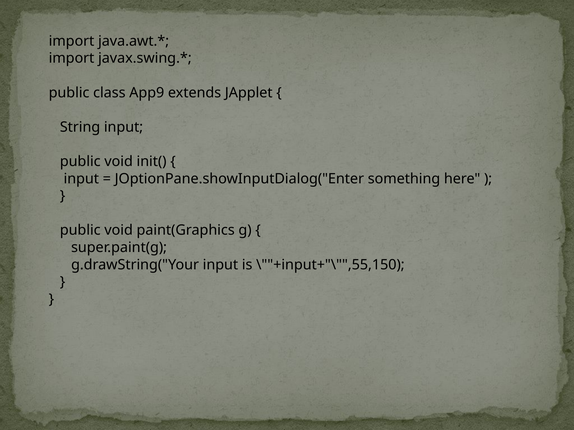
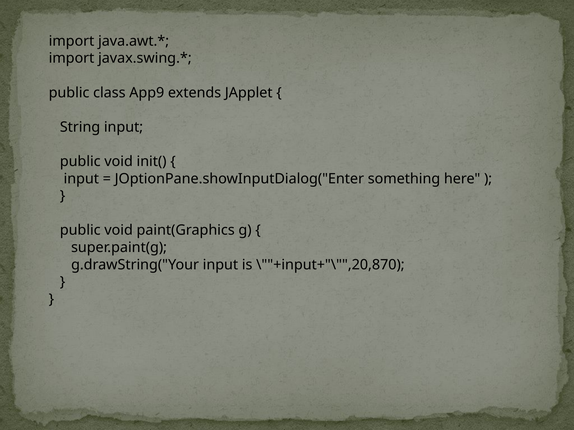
\""+input+"\"",55,150: \""+input+"\"",55,150 -> \""+input+"\"",20,870 (330, 265)
